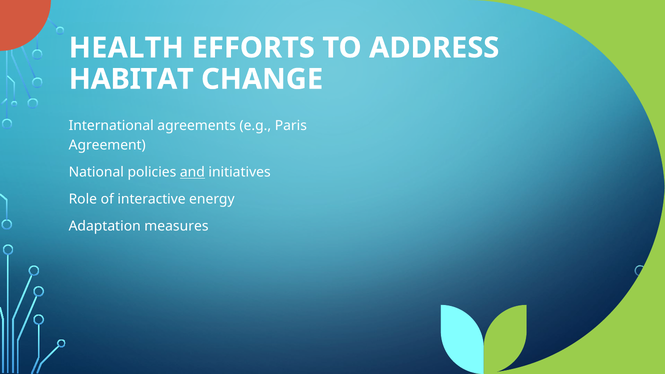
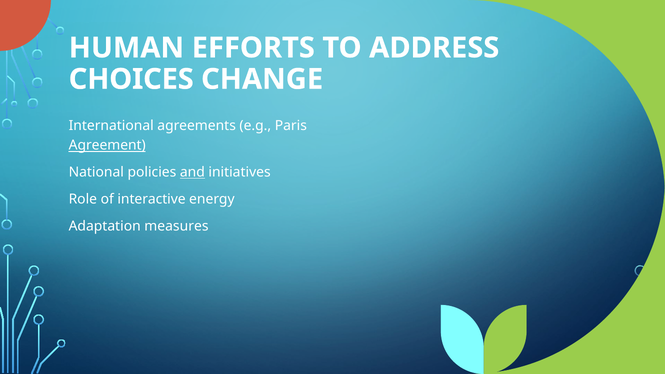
HEALTH: HEALTH -> HUMAN (126, 48)
HABITAT: HABITAT -> CHOICES (131, 79)
Agreement underline: none -> present (107, 145)
